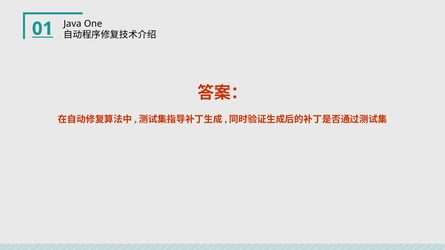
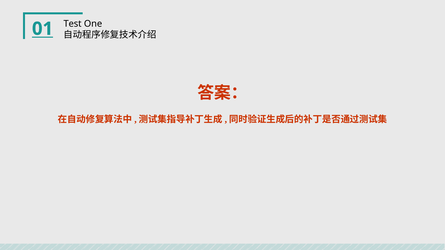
Java: Java -> Test (73, 24)
